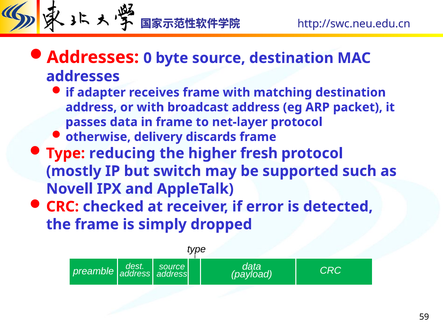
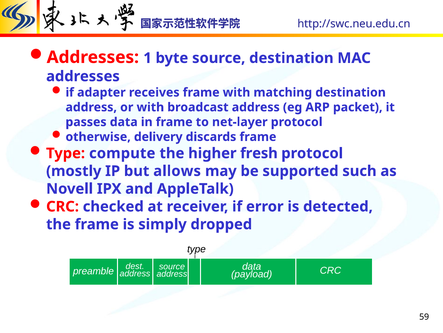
0: 0 -> 1 (148, 58)
reducing: reducing -> compute (122, 153)
switch: switch -> allows (177, 171)
